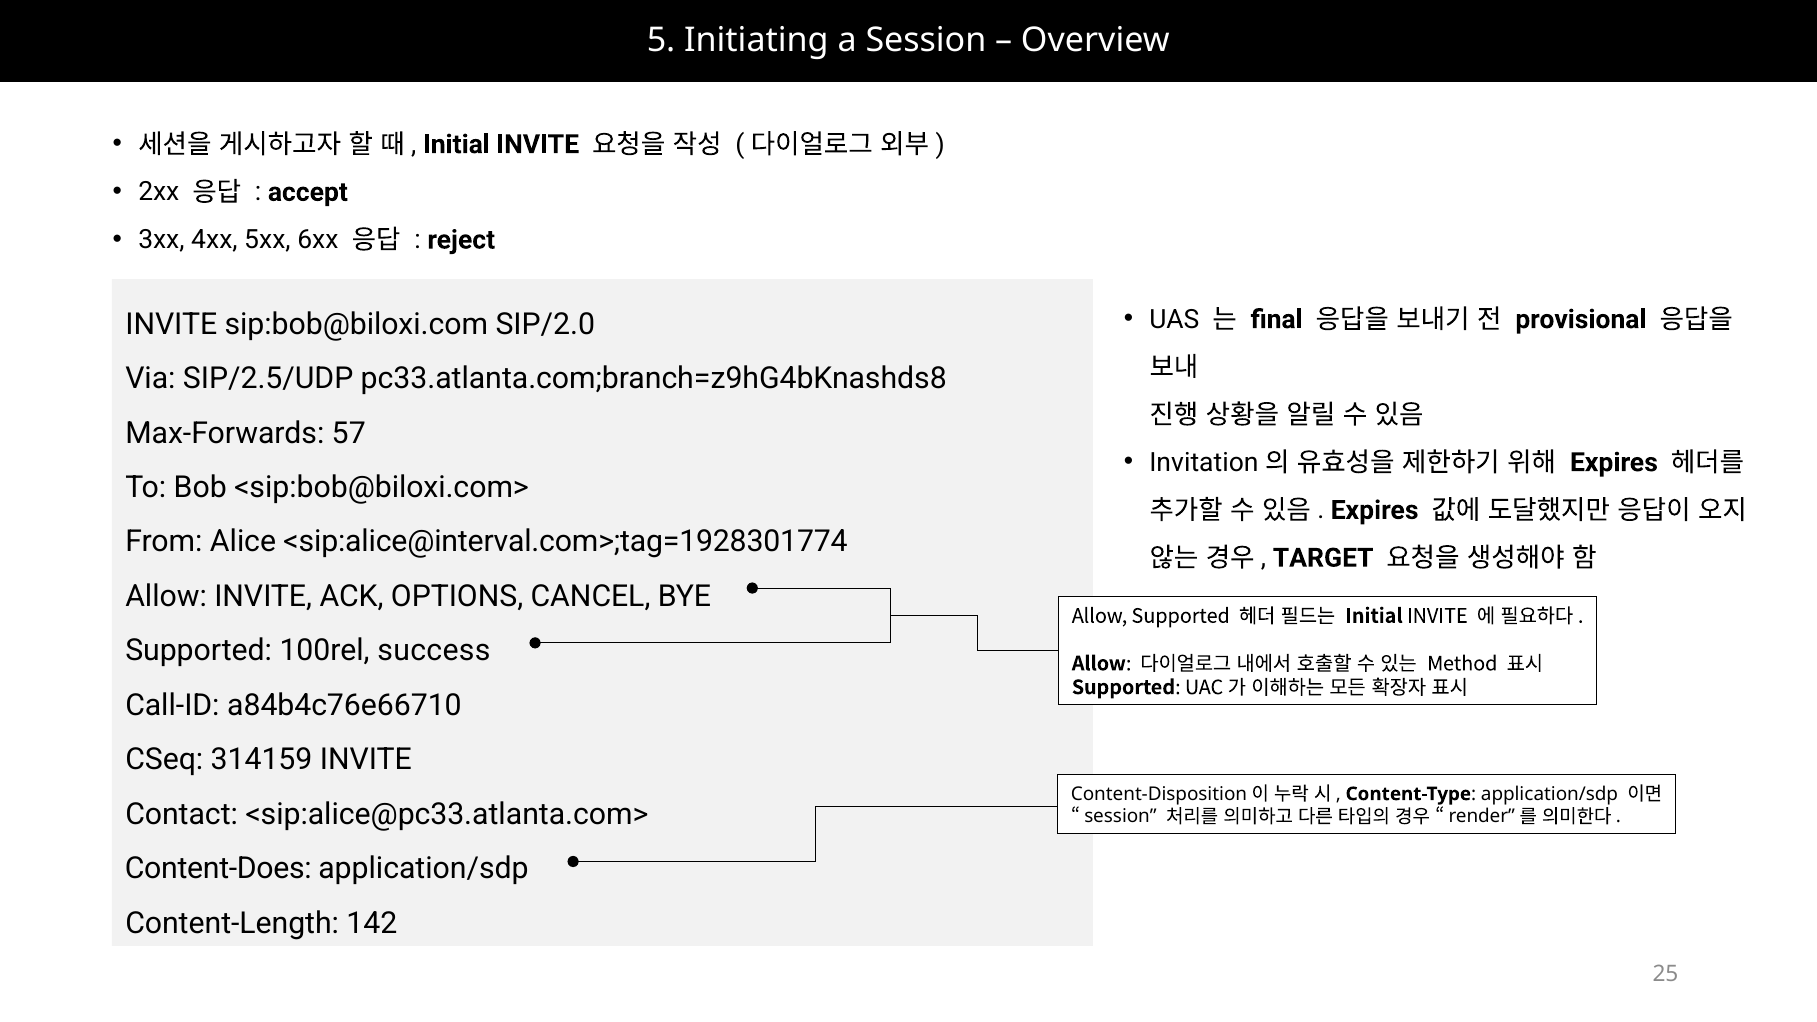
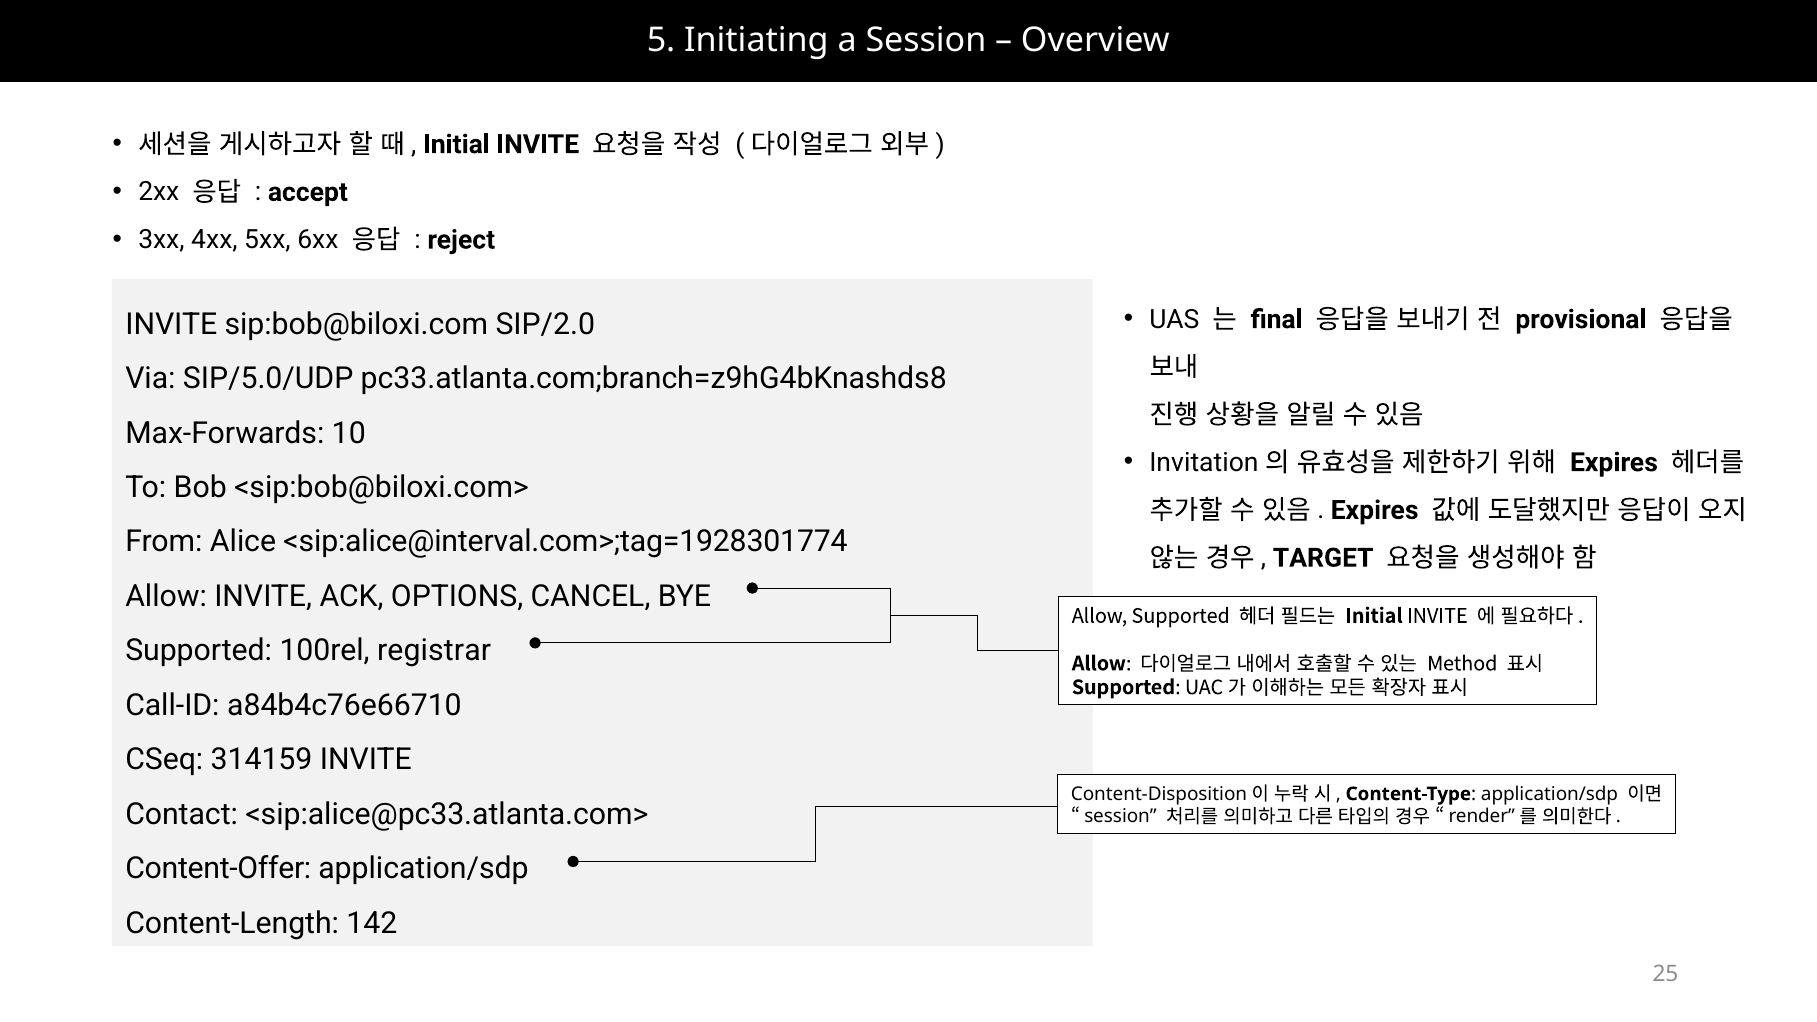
SIP/2.5/UDP: SIP/2.5/UDP -> SIP/5.0/UDP (268, 379)
57: 57 -> 10 (349, 433)
success: success -> registrar (434, 651)
Content-Does: Content-Does -> Content-Offer (218, 869)
